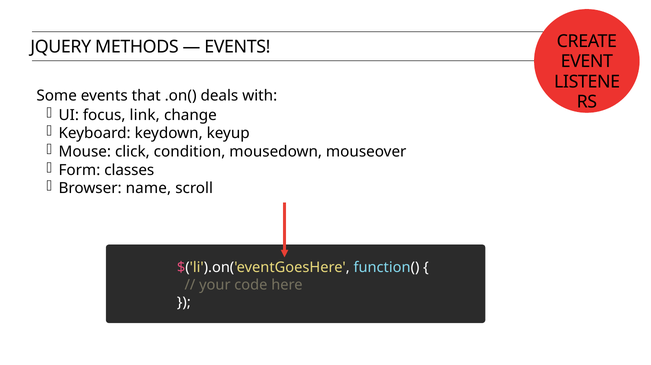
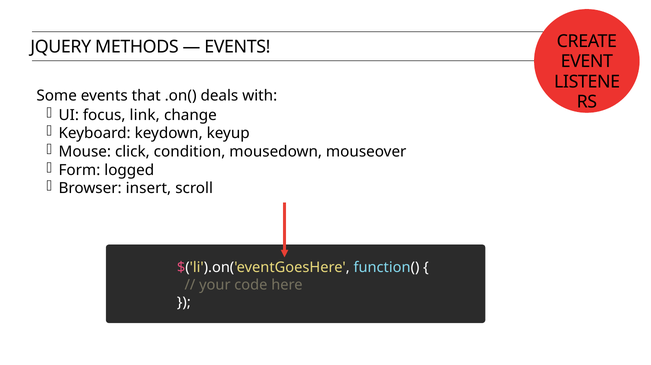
classes: classes -> logged (129, 170)
name: name -> insert (148, 189)
